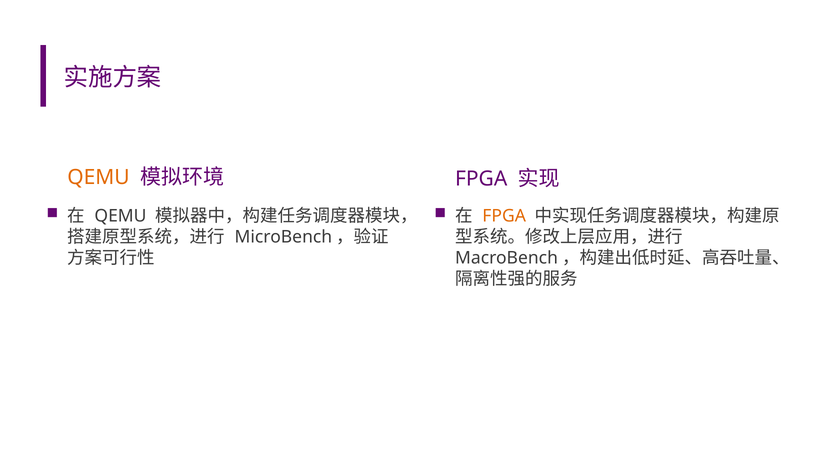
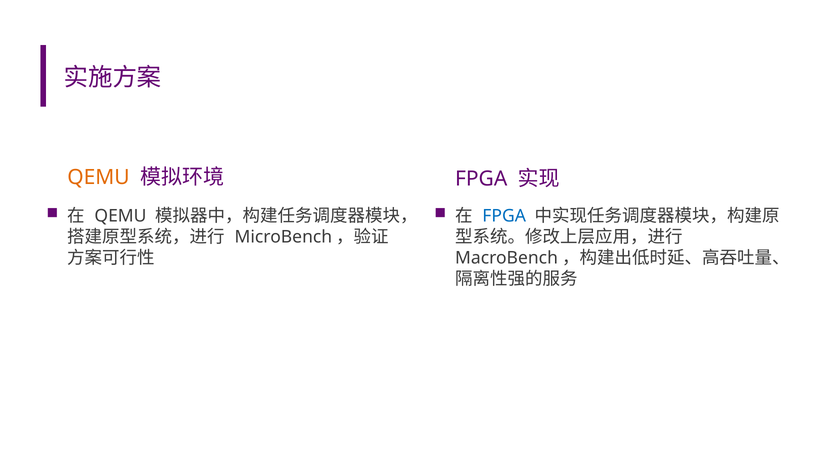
FPGA colour: orange -> blue (504, 216)
